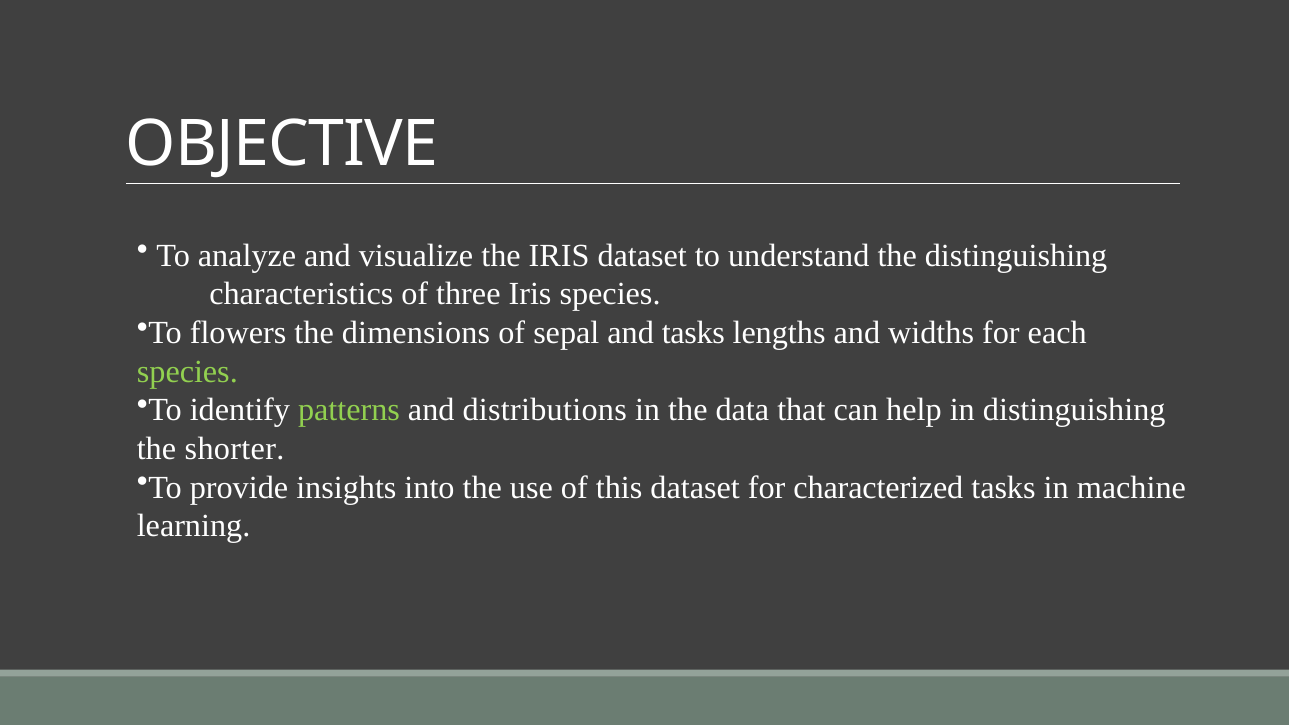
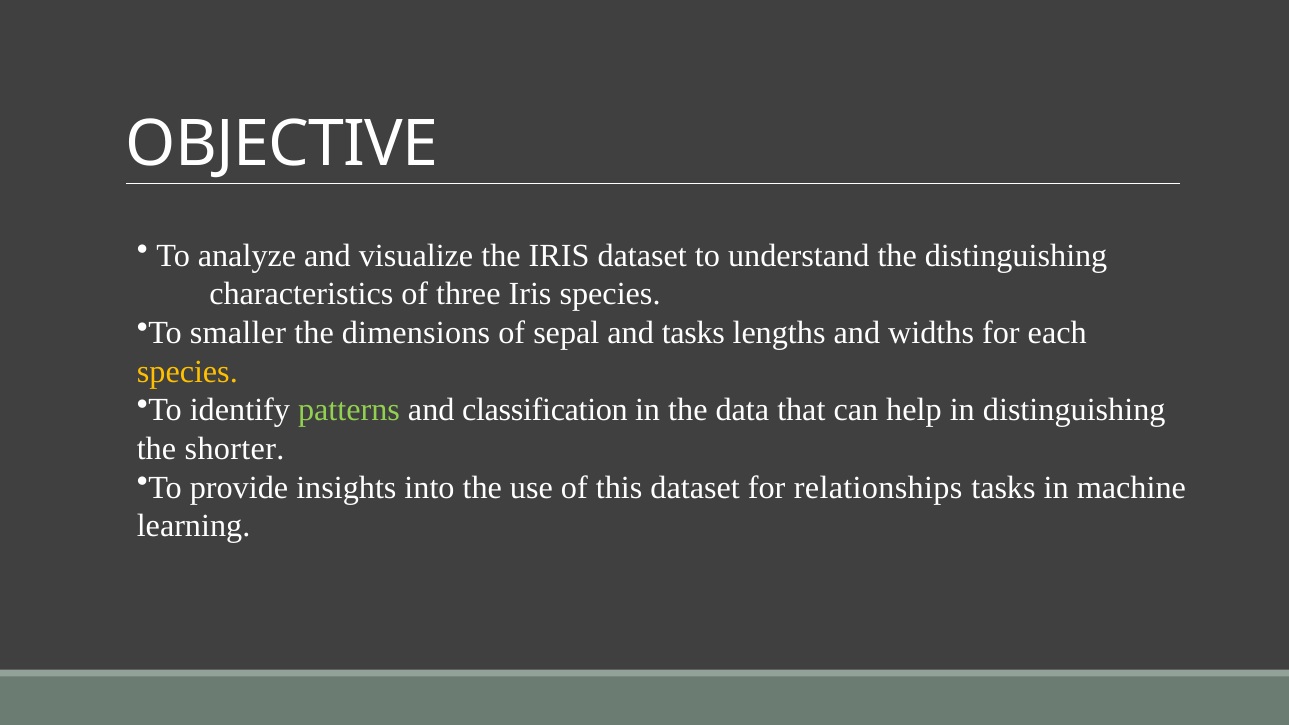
flowers: flowers -> smaller (238, 333)
species colour: light green -> yellow (187, 371)
distributions: distributions -> classification (545, 410)
characterized: characterized -> relationships (878, 487)
